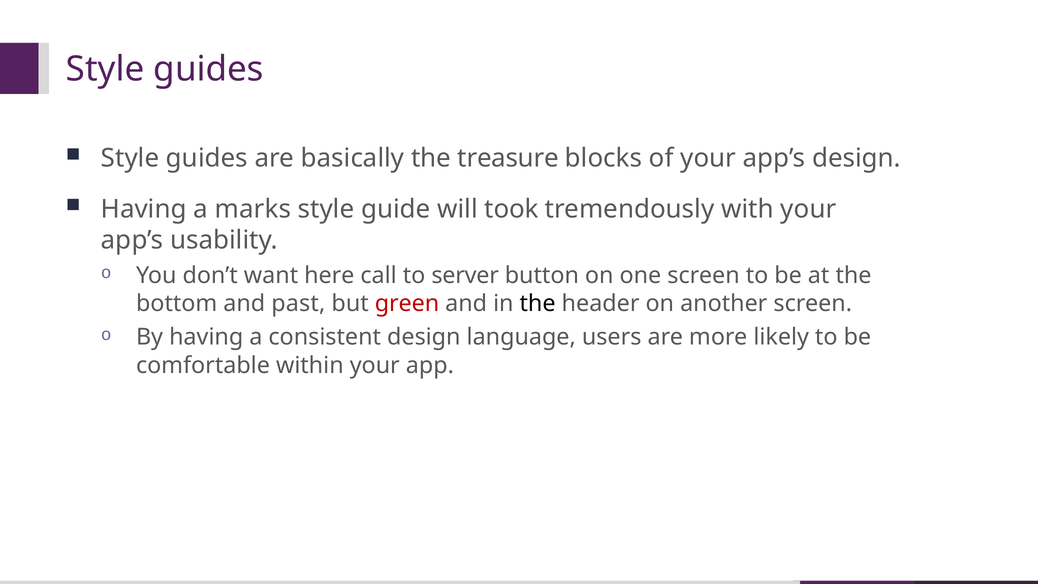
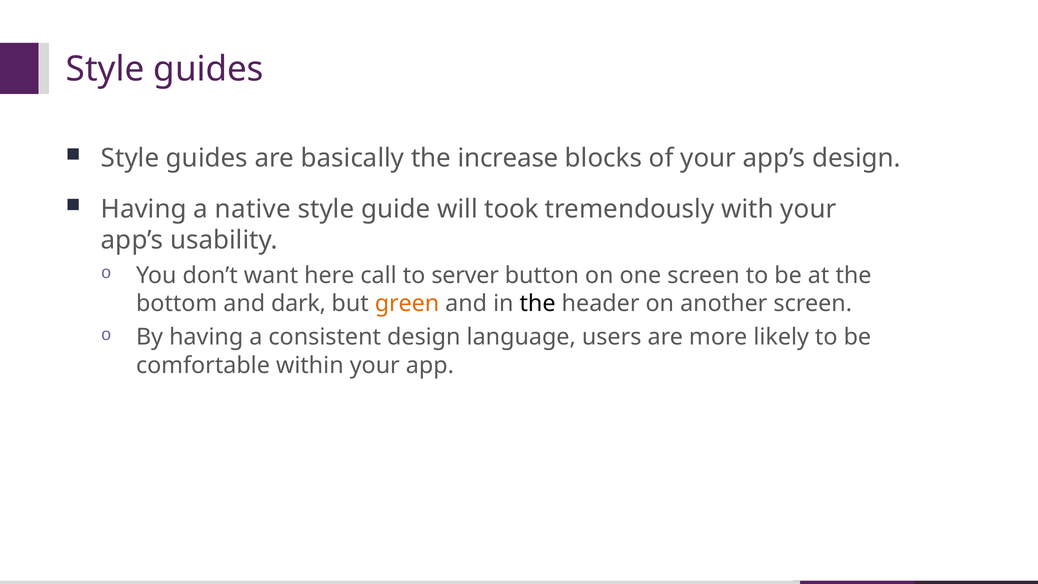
treasure: treasure -> increase (508, 158)
marks: marks -> native (253, 209)
past: past -> dark (298, 303)
green colour: red -> orange (407, 303)
